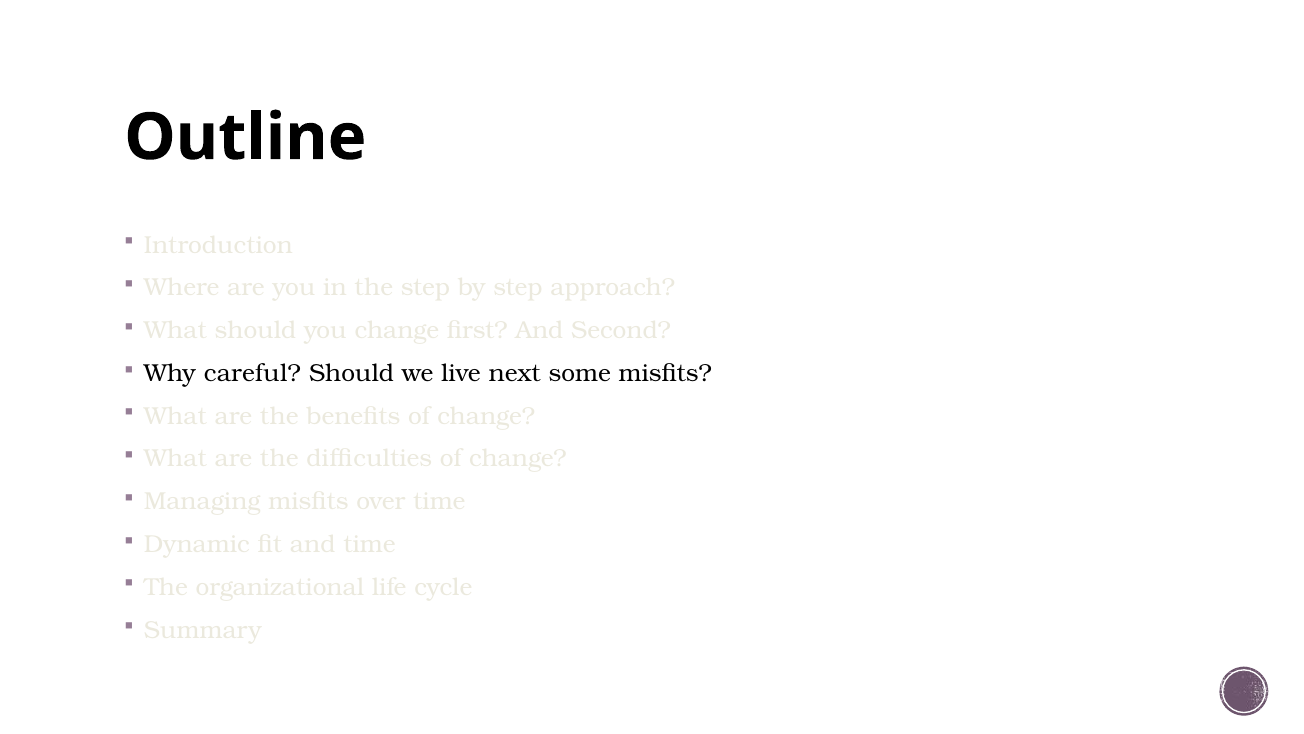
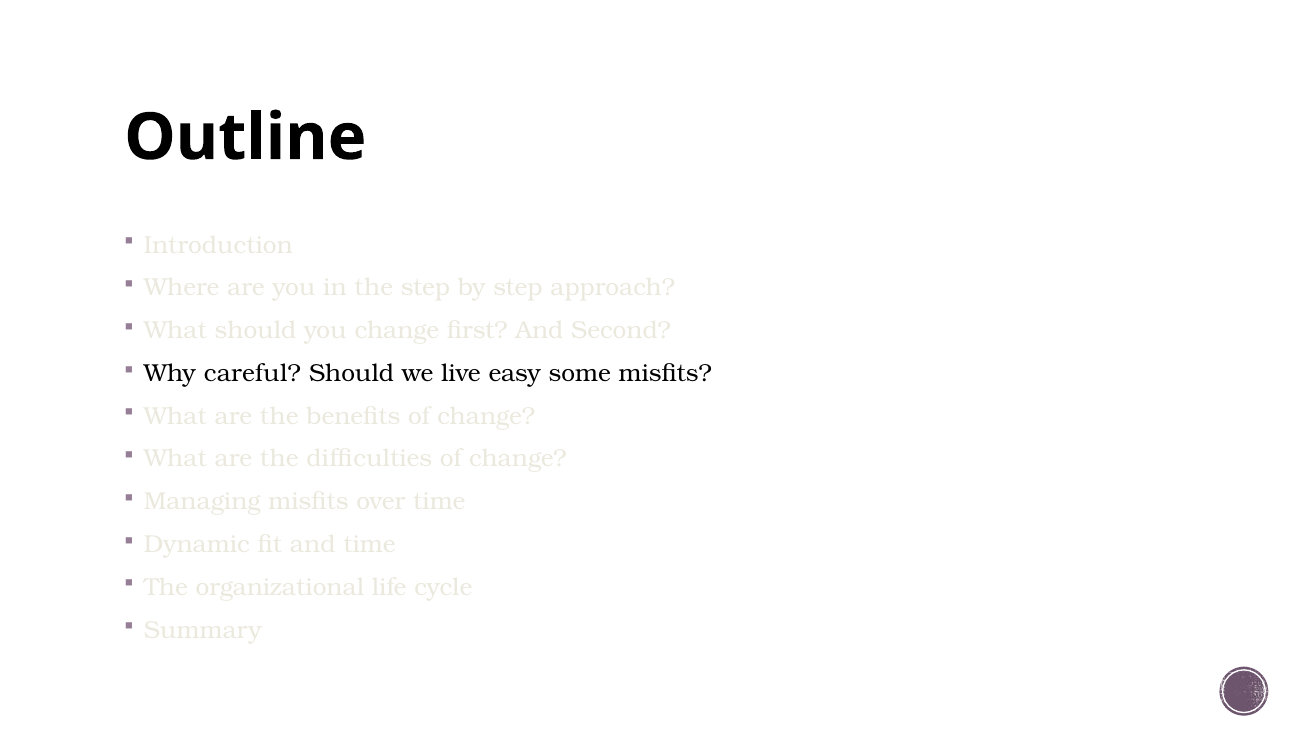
next: next -> easy (515, 373)
